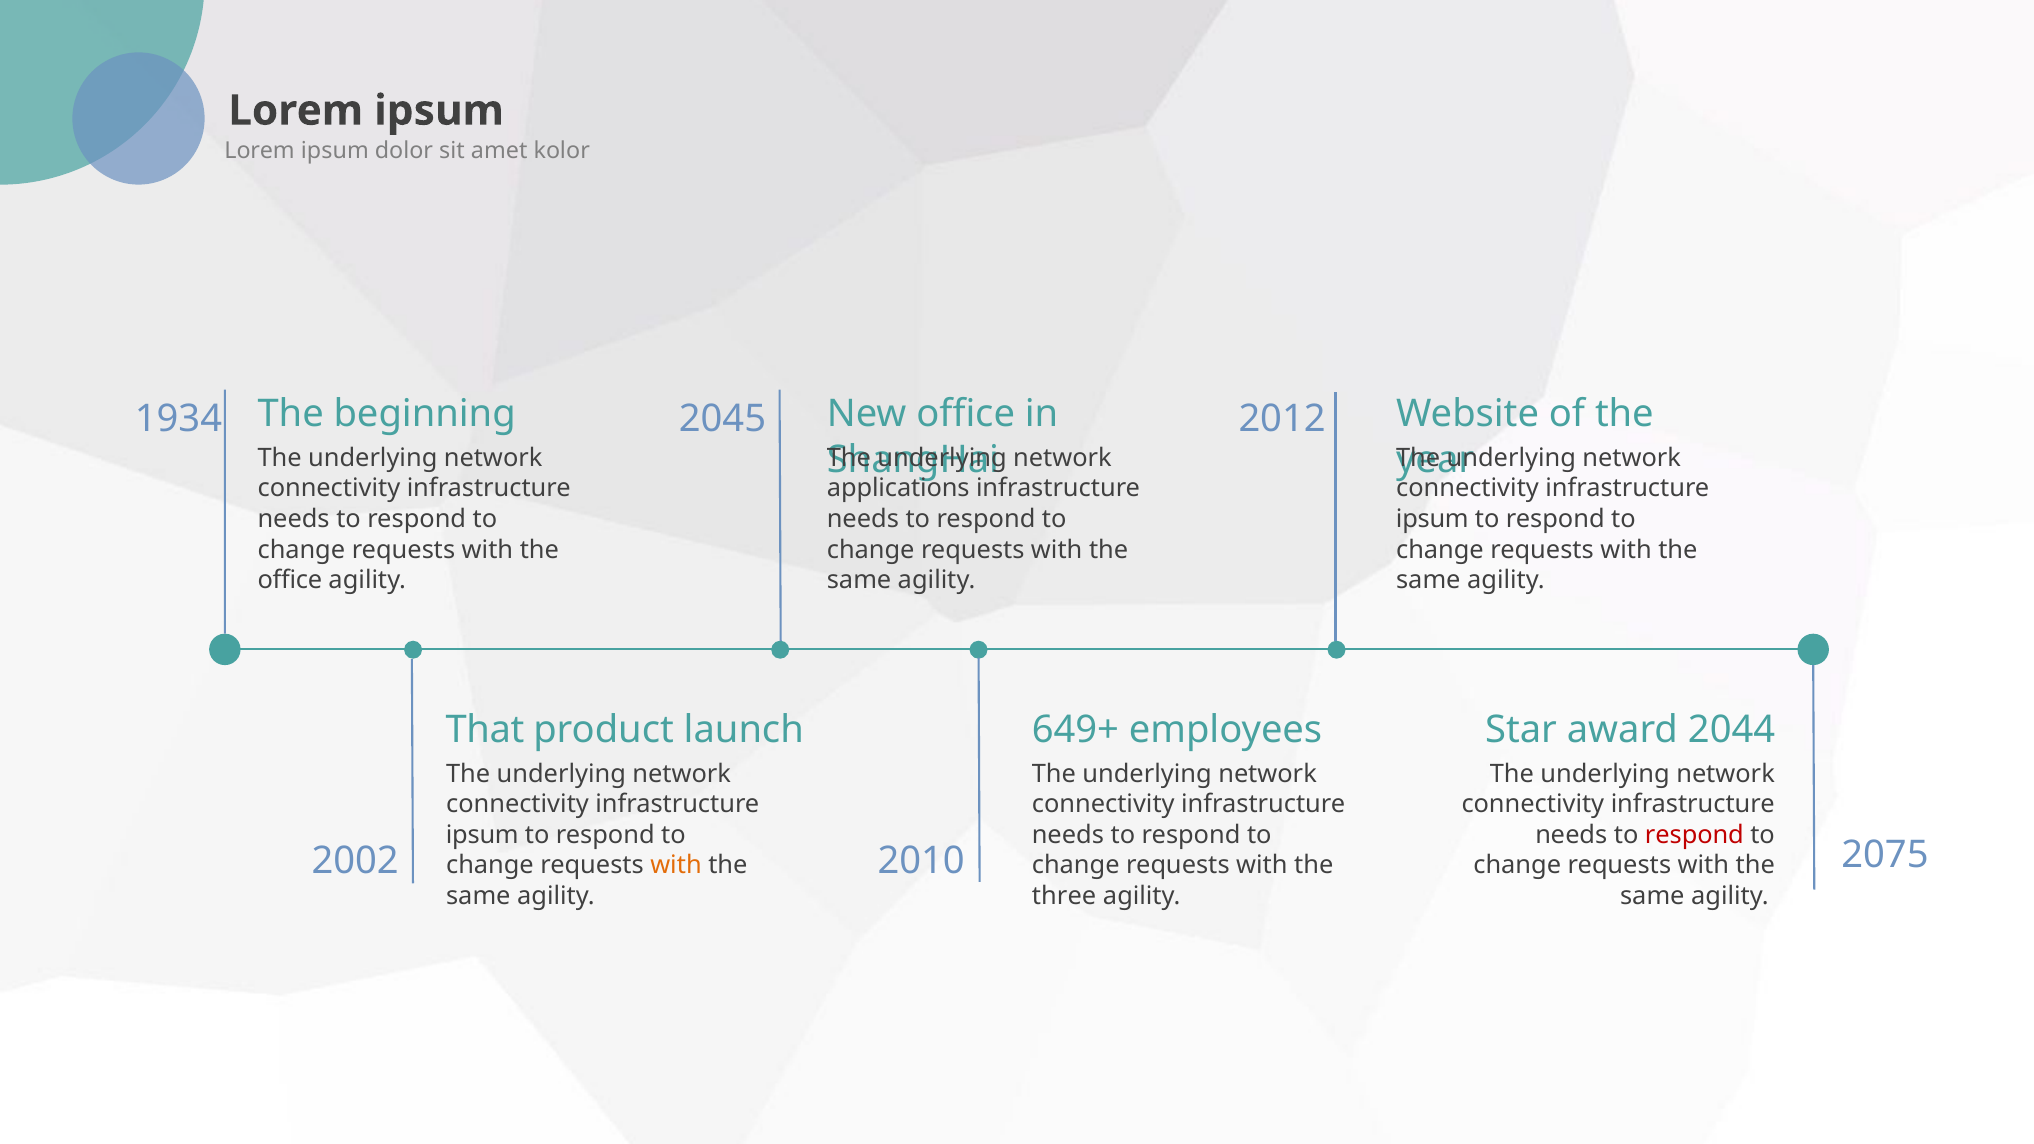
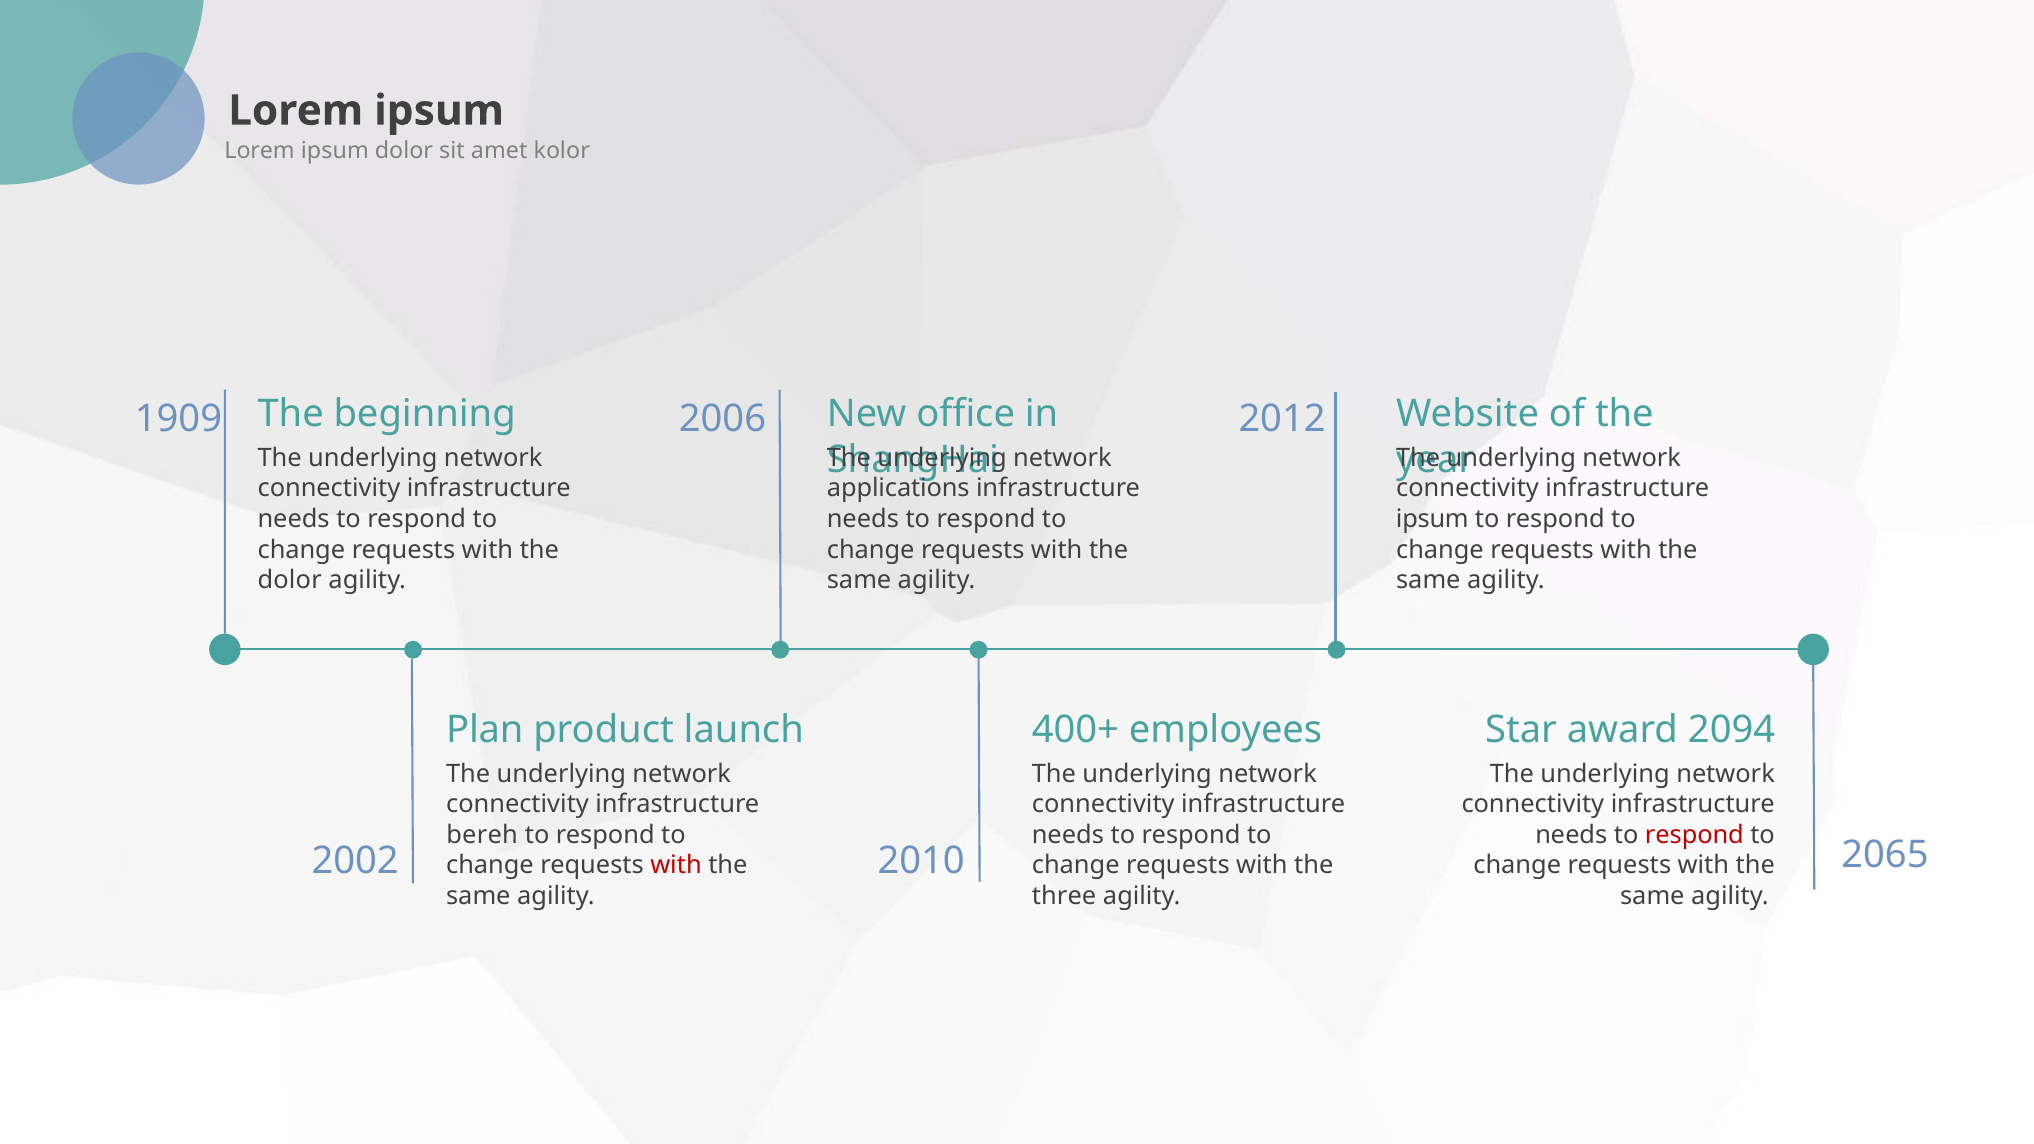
1934: 1934 -> 1909 (179, 419)
2045: 2045 -> 2006 (723, 419)
office: office -> dolor (290, 580)
That: That -> Plan (485, 730)
649+: 649+ -> 400+ (1075, 730)
2044: 2044 -> 2094 (1732, 730)
ipsum: ipsum -> bereh (482, 835)
2075: 2075 -> 2065 (1885, 855)
with colour: orange -> red (676, 866)
